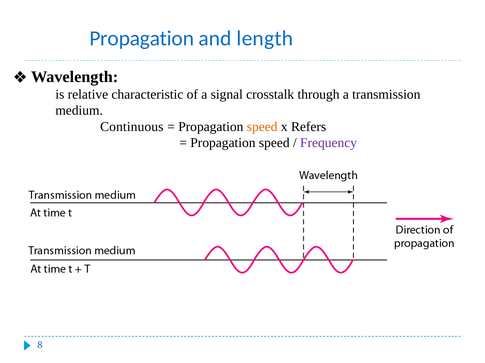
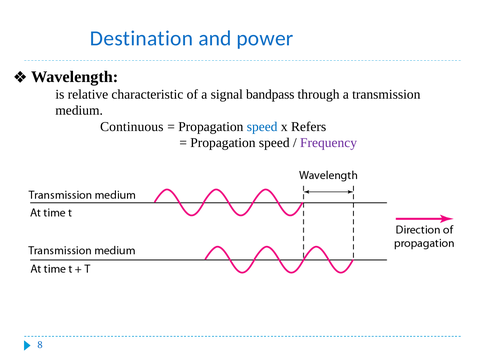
Propagation: Propagation -> Destination (142, 39)
length: length -> power (265, 39)
crosstalk: crosstalk -> bandpass (270, 95)
speed colour: orange -> blue (262, 127)
